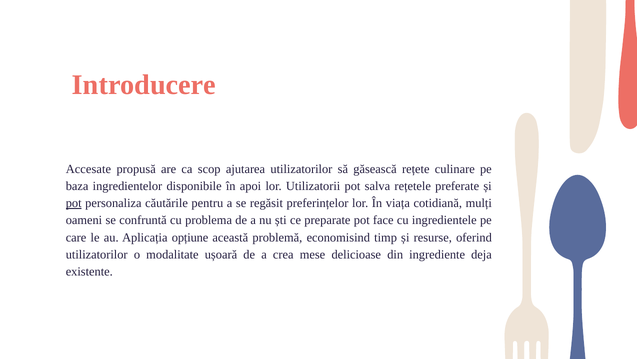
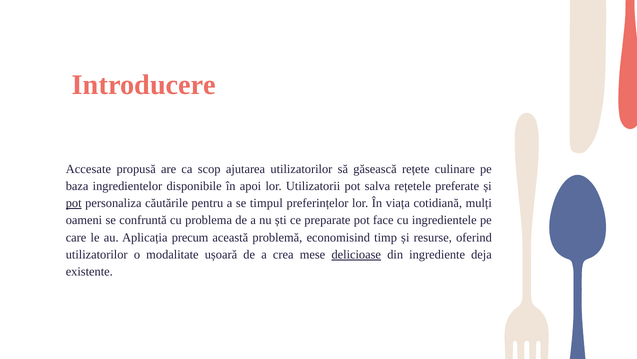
regăsit: regăsit -> timpul (266, 203)
opțiune: opțiune -> precum (190, 237)
delicioase underline: none -> present (356, 254)
